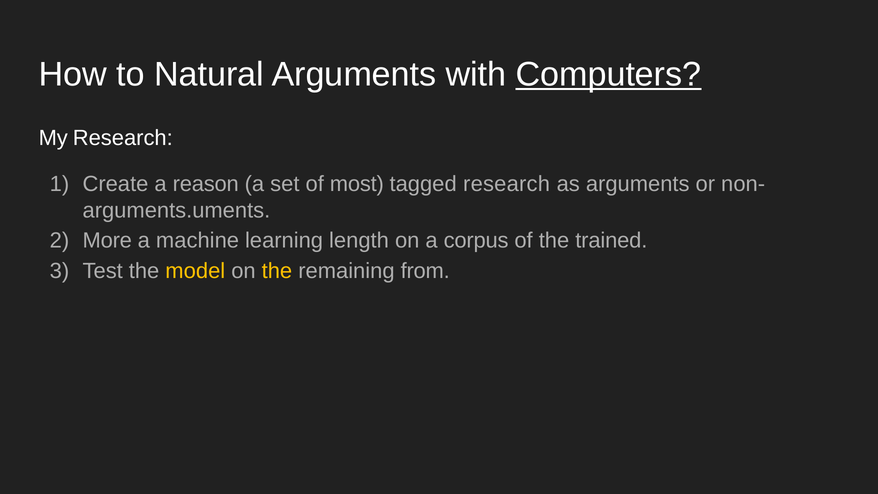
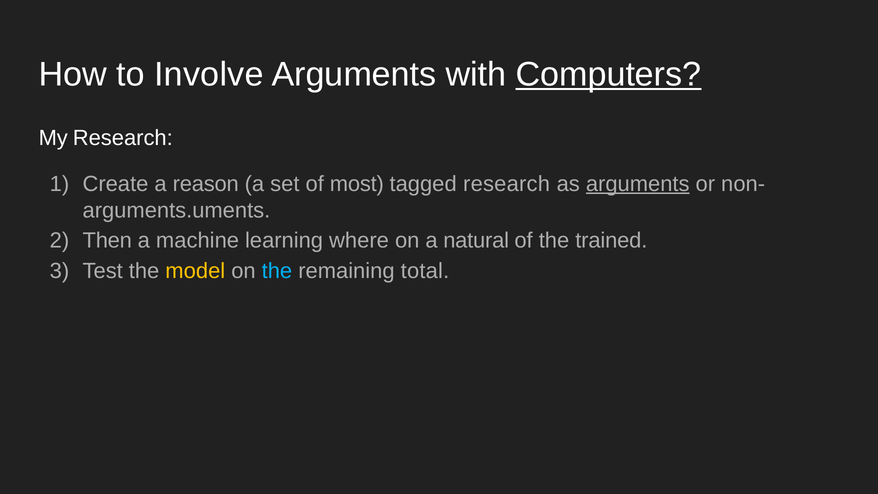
Natural: Natural -> Involve (209, 74)
arguments underline: none -> present (638, 184)
More: More -> Then (107, 241)
length: length -> where (359, 241)
corpus: corpus -> natural (476, 241)
the colour: yellow -> light blue (277, 271)
from: from -> total (425, 271)
